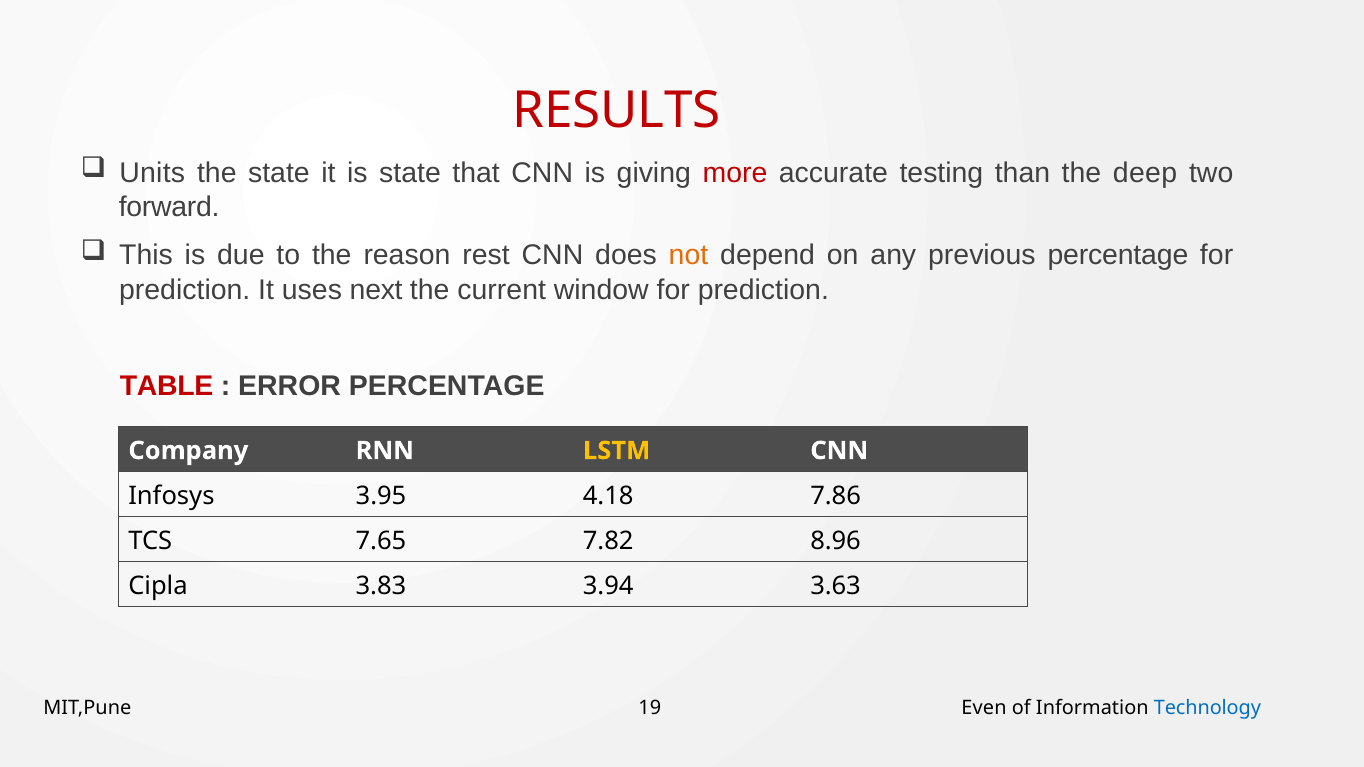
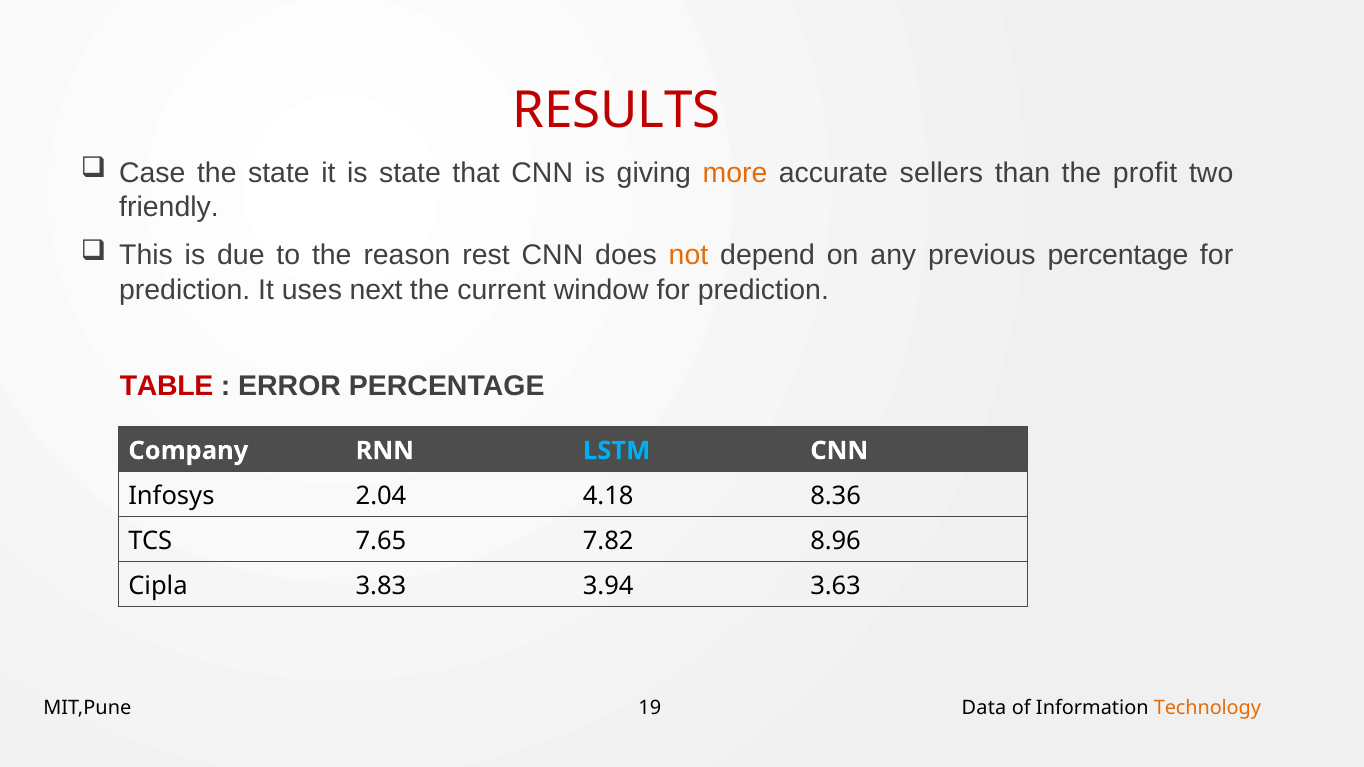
Units: Units -> Case (152, 173)
more colour: red -> orange (735, 173)
testing: testing -> sellers (941, 173)
deep: deep -> profit (1145, 173)
forward: forward -> friendly (169, 207)
LSTM colour: yellow -> light blue (617, 451)
3.95: 3.95 -> 2.04 (381, 496)
7.86: 7.86 -> 8.36 (836, 496)
Even: Even -> Data (984, 708)
Technology colour: blue -> orange (1207, 708)
